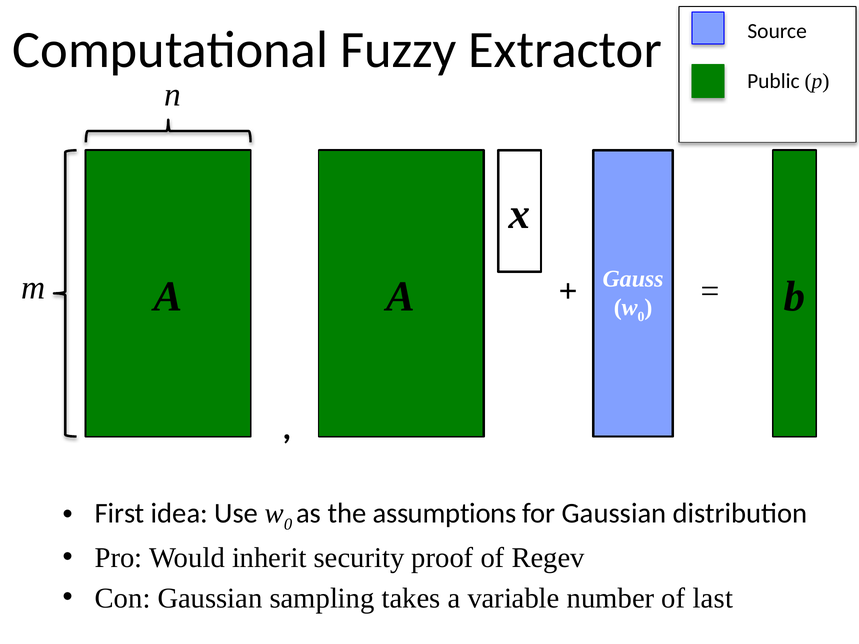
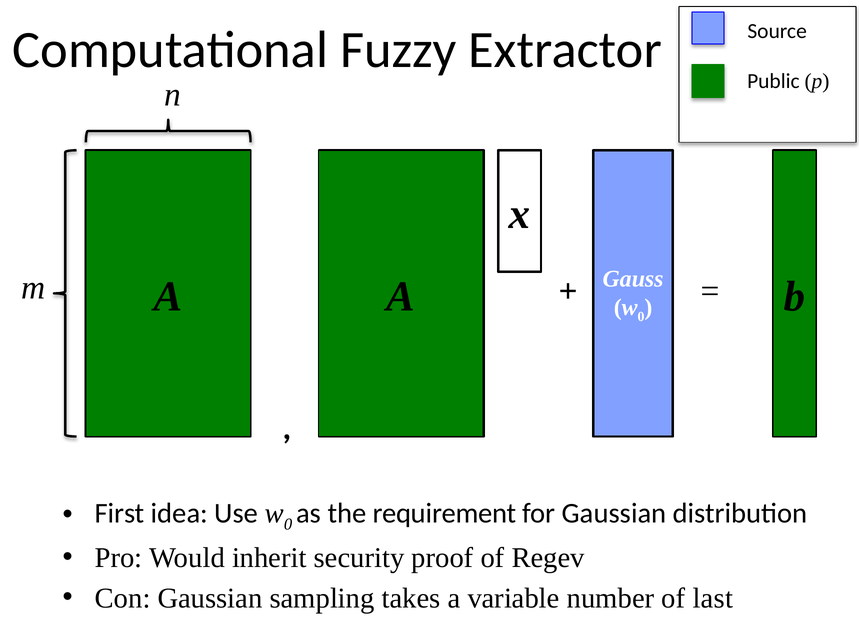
assumptions: assumptions -> requirement (445, 513)
